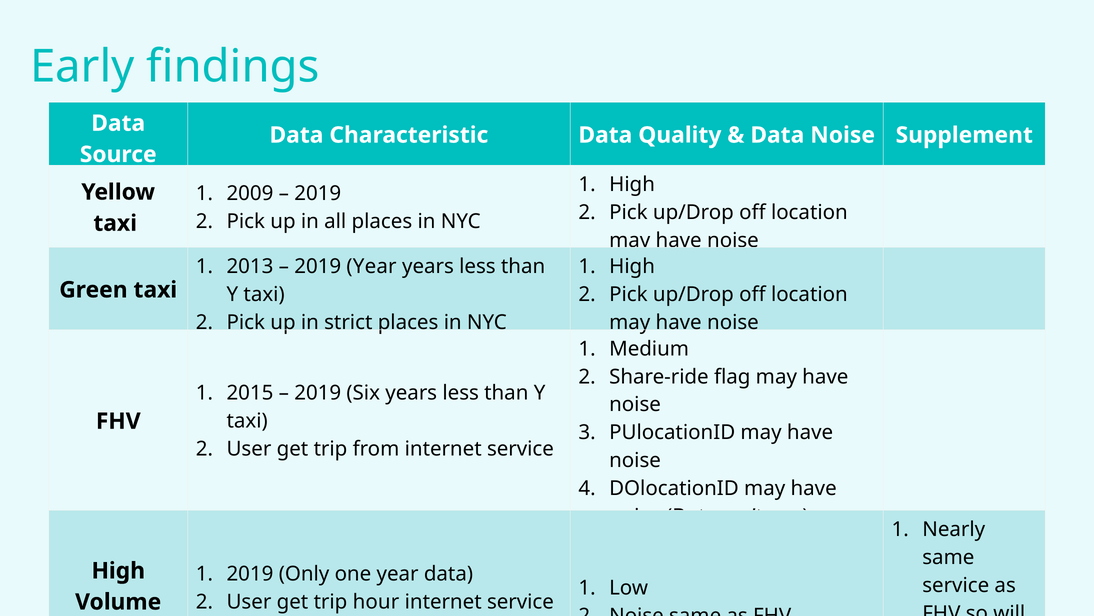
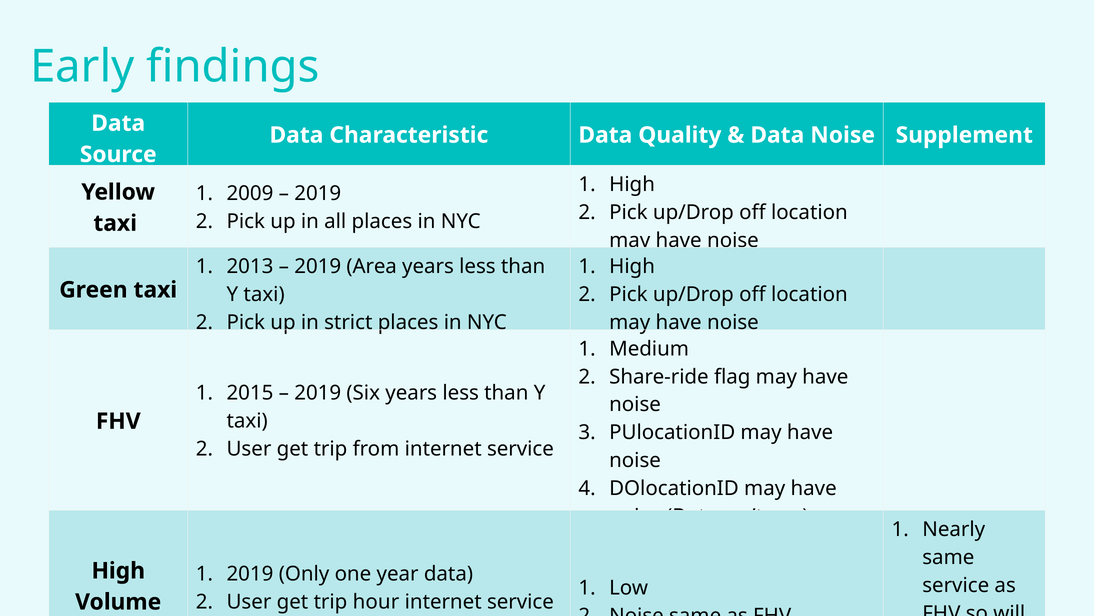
2019 Year: Year -> Area (372, 266)
